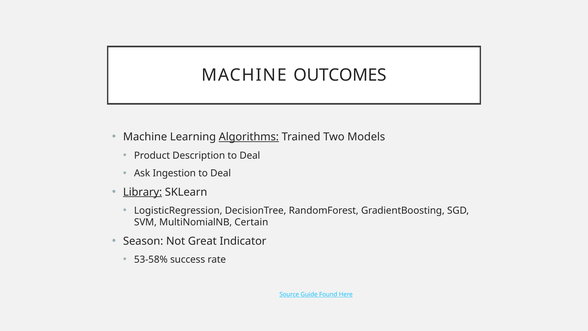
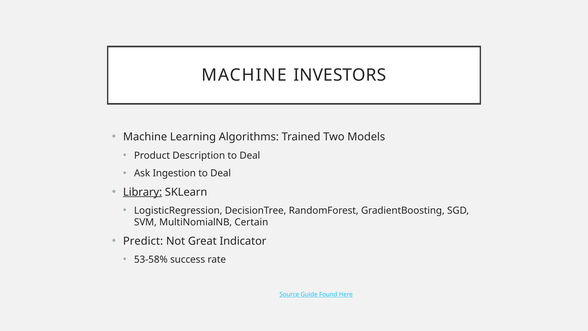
OUTCOMES: OUTCOMES -> INVESTORS (340, 75)
Algorithms underline: present -> none (249, 137)
Season: Season -> Predict (143, 241)
